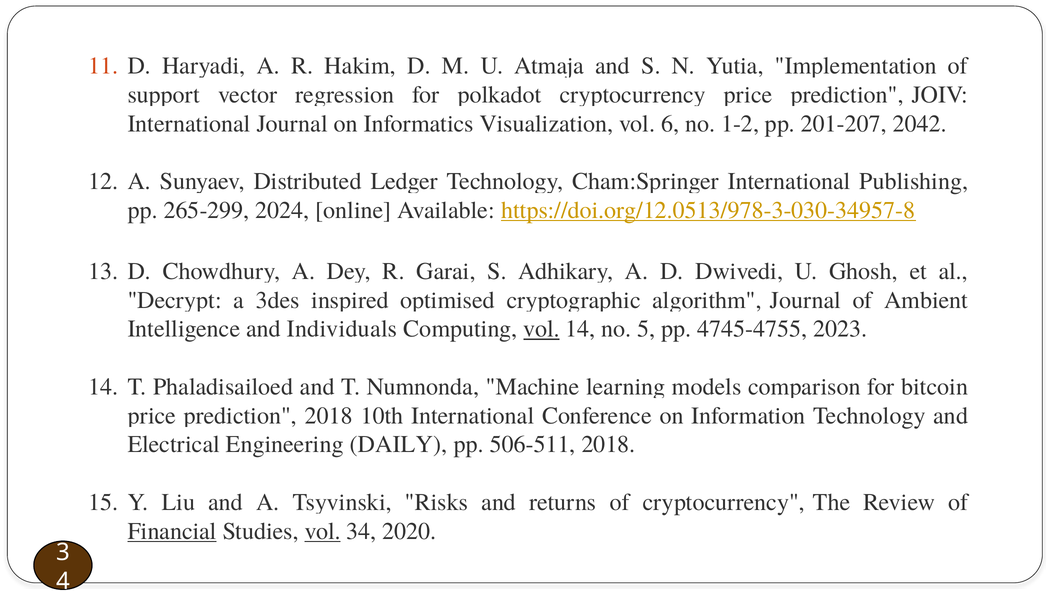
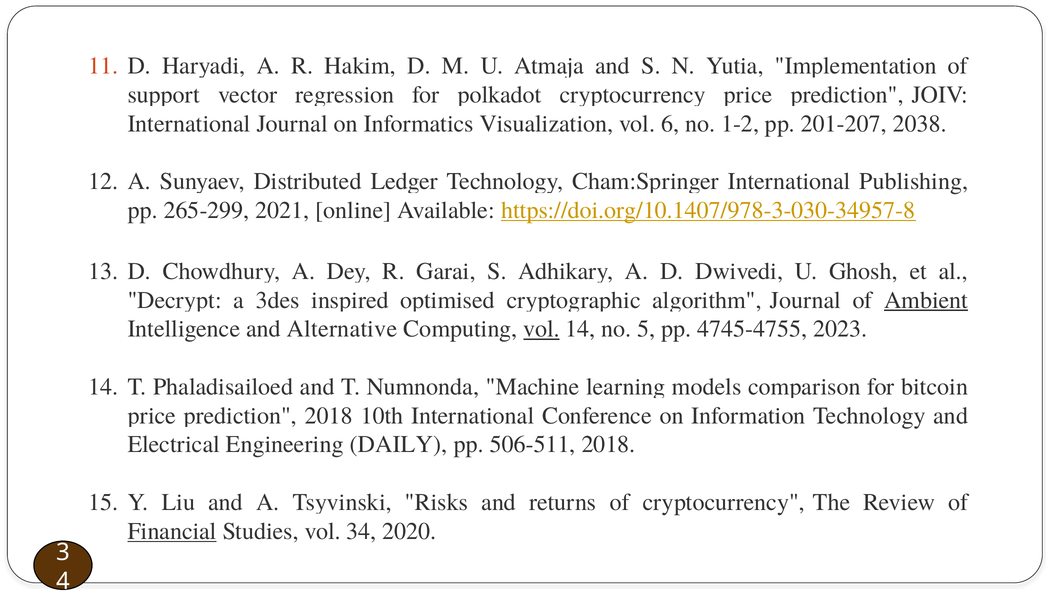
2042: 2042 -> 2038 (920, 124)
2024: 2024 -> 2021 (282, 210)
https://doi.org/12.0513/978-3-030-34957-8: https://doi.org/12.0513/978-3-030-34957-8 -> https://doi.org/10.1407/978-3-030-34957-8 (708, 210)
Ambient underline: none -> present (926, 300)
Individuals: Individuals -> Alternative (342, 329)
vol underline: present -> none (323, 531)
